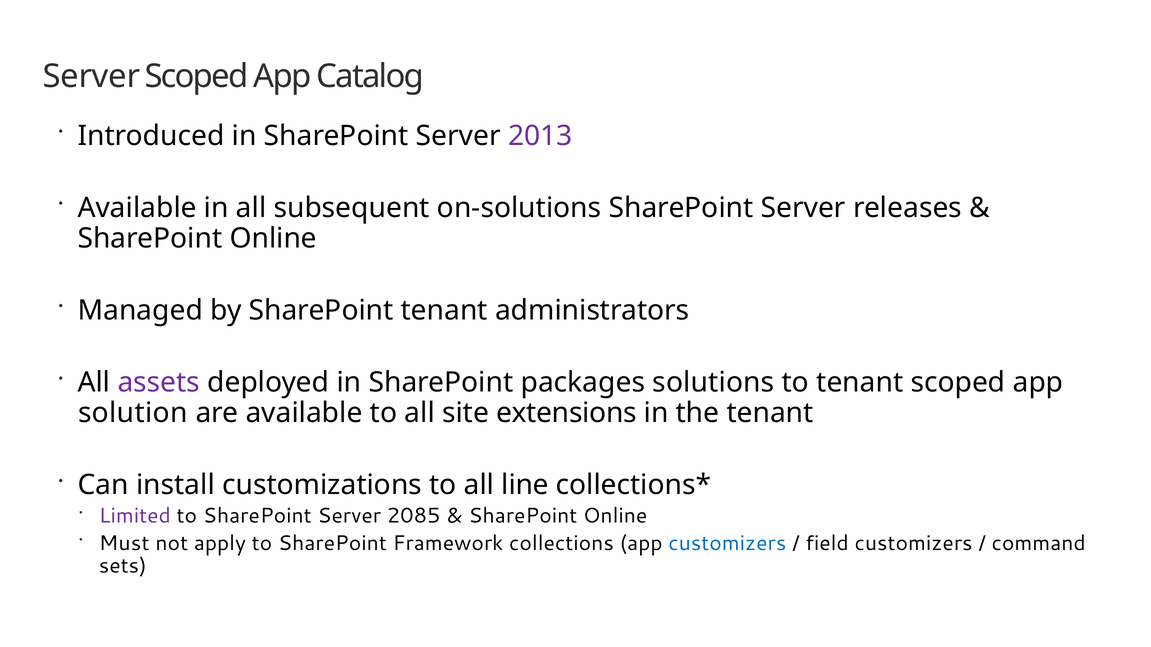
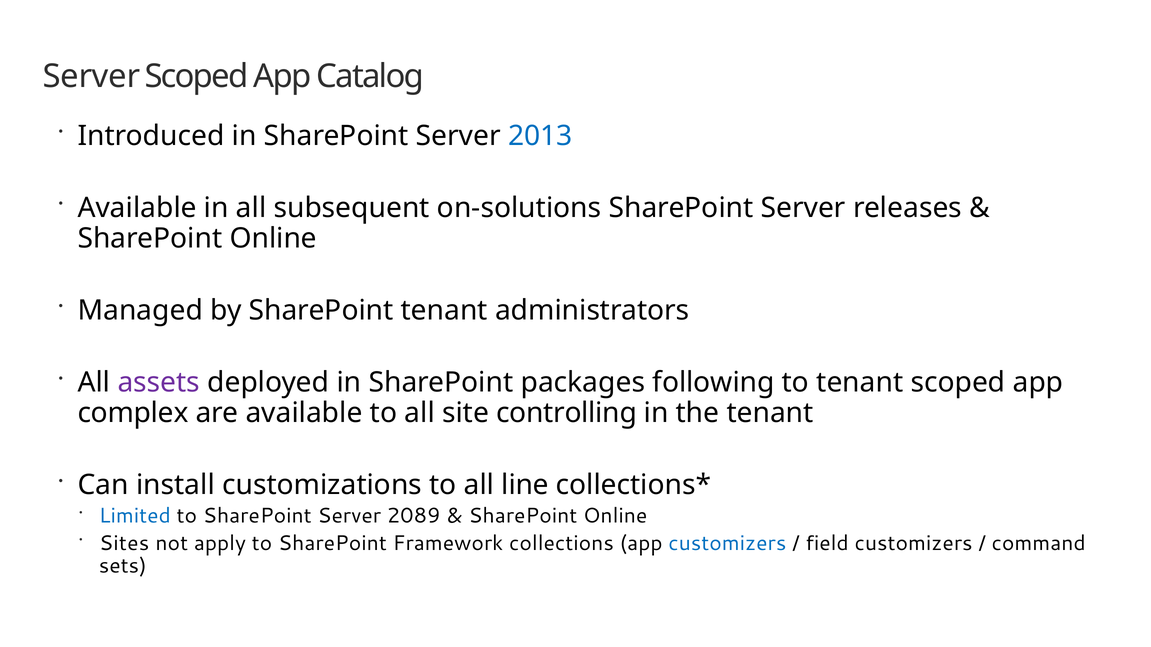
2013 colour: purple -> blue (540, 136)
solutions: solutions -> following (713, 383)
solution: solution -> complex (133, 413)
extensions: extensions -> controlling (567, 413)
Limited colour: purple -> blue (135, 516)
2085: 2085 -> 2089 (414, 516)
Must: Must -> Sites (124, 543)
